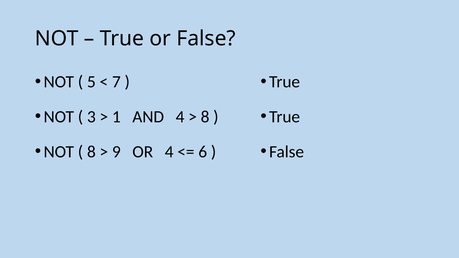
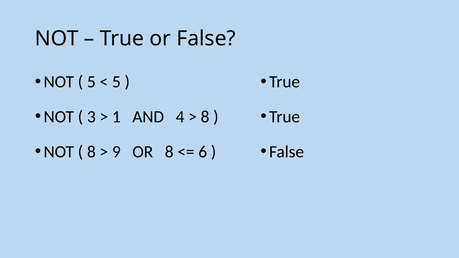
7: 7 -> 5 (116, 82)
OR 4: 4 -> 8 (169, 152)
